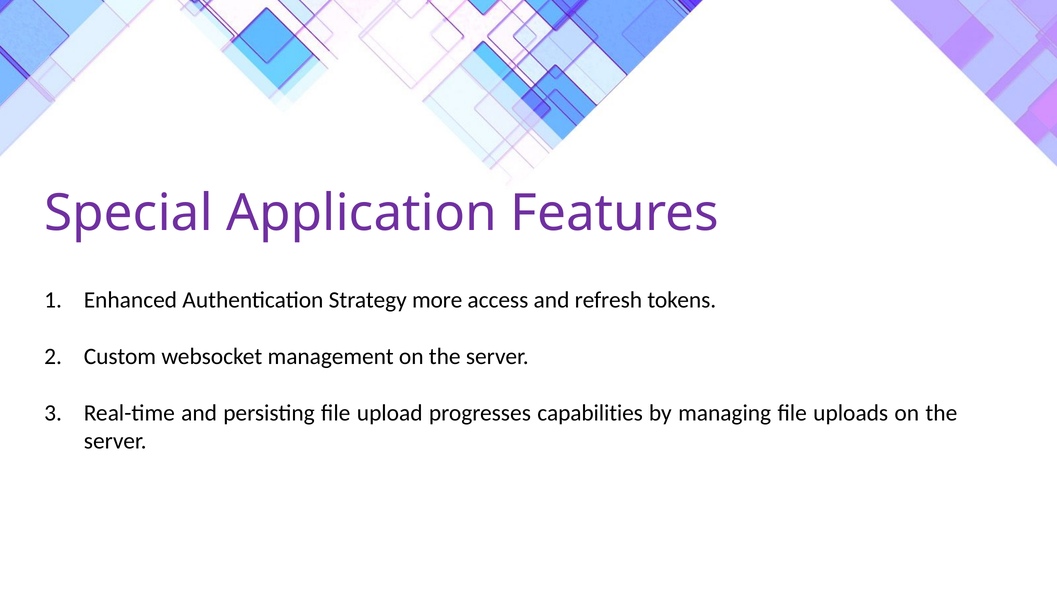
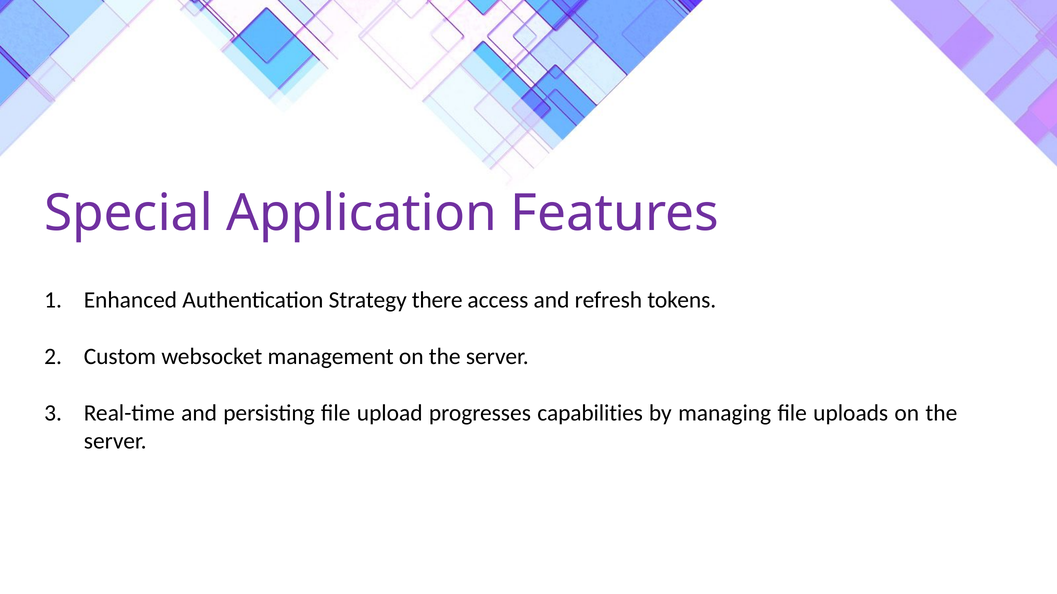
more: more -> there (437, 301)
